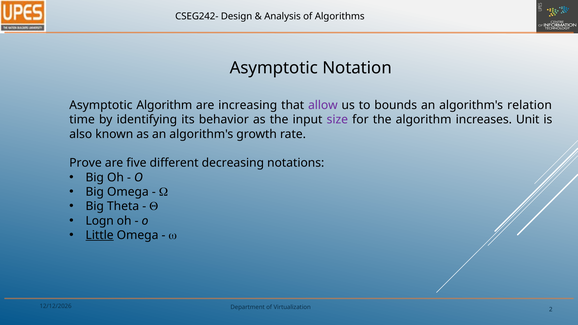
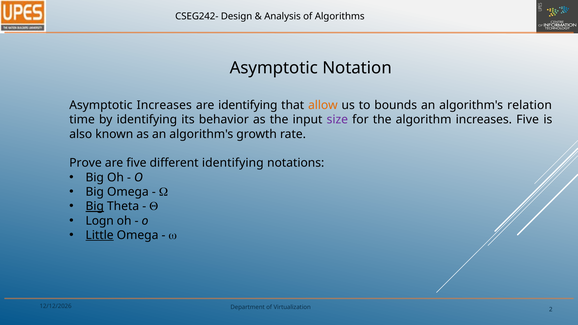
Asymptotic Algorithm: Algorithm -> Increases (164, 105)
are increasing: increasing -> identifying (248, 105)
allow colour: purple -> orange (323, 105)
increases Unit: Unit -> Five (528, 120)
different decreasing: decreasing -> identifying (233, 163)
Big underline: none -> present (95, 206)
